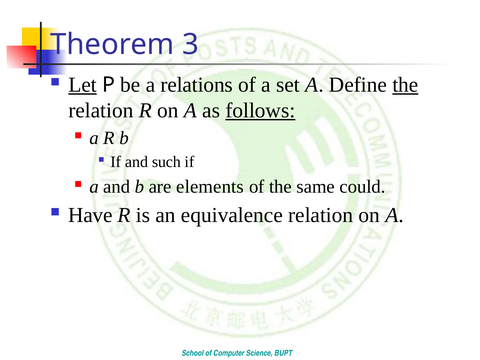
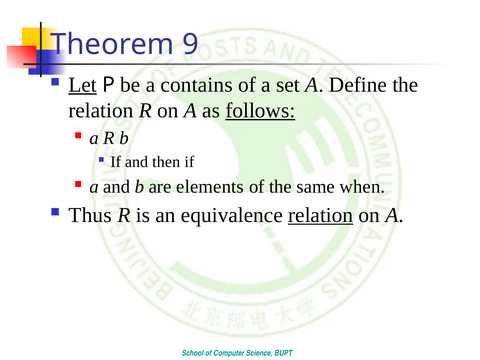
3: 3 -> 9 (190, 44)
relations: relations -> contains (197, 85)
the underline: present -> none (405, 85)
such: such -> then (166, 162)
could: could -> when (362, 187)
Have: Have -> Thus (90, 215)
relation underline: none -> present (321, 215)
